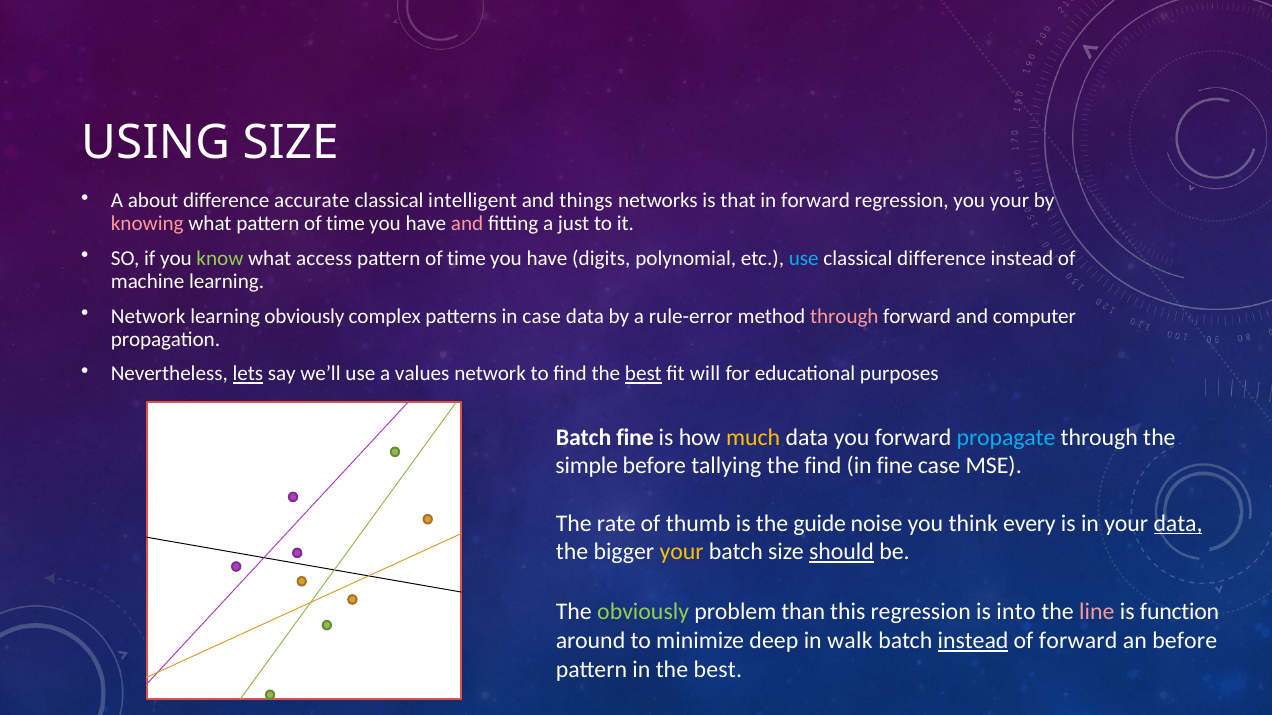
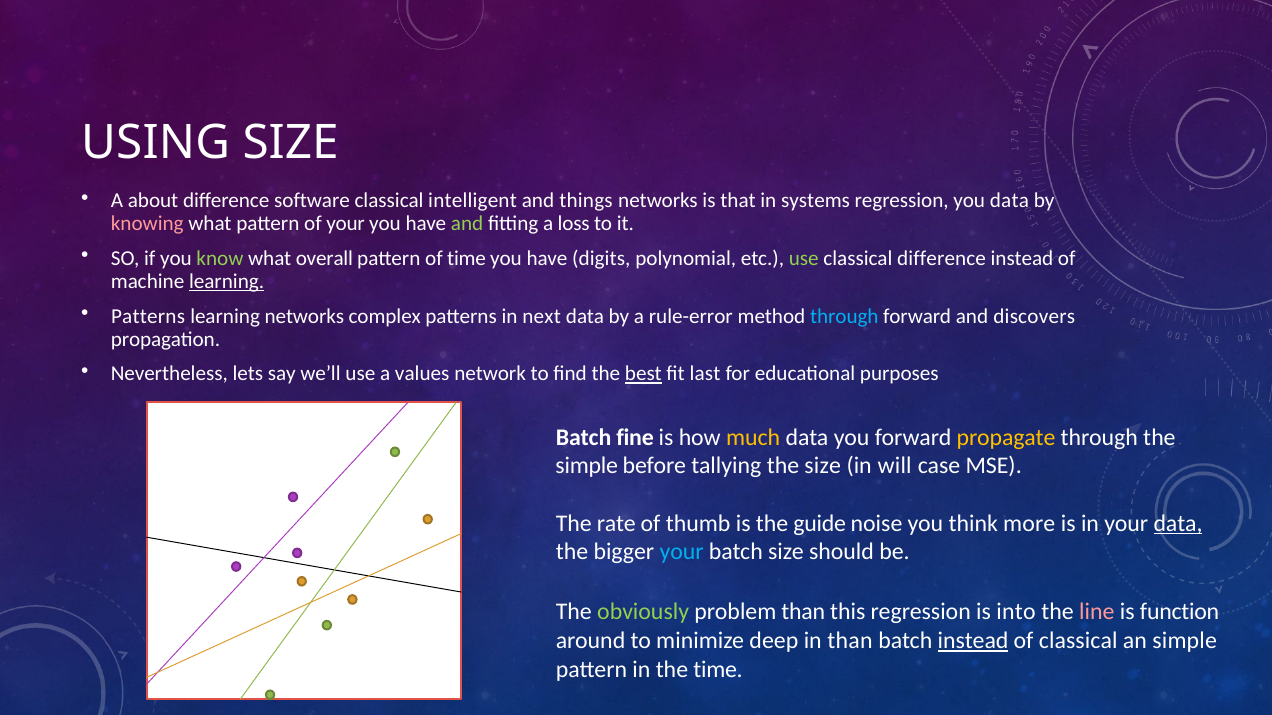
accurate: accurate -> software (312, 201)
in forward: forward -> systems (816, 201)
you your: your -> data (1009, 201)
what pattern of time: time -> your (346, 224)
and colour: pink -> light green (467, 224)
just: just -> loss (574, 224)
access: access -> overall (324, 259)
use colour: light blue -> light green (804, 259)
learning underline: none -> present (227, 282)
Network: Network -> Patterns (148, 316)
learning obviously: obviously -> networks (304, 316)
in case: case -> next (542, 316)
through colour: pink -> light blue (844, 316)
computer: computer -> discovers (1034, 316)
lets underline: present -> none (248, 374)
will: will -> last (705, 374)
propagate colour: light blue -> yellow (1006, 438)
the find: find -> size (823, 466)
in fine: fine -> will (895, 466)
every: every -> more (1029, 524)
your colour: yellow -> light blue (682, 552)
should underline: present -> none (841, 552)
in walk: walk -> than (850, 641)
of forward: forward -> classical (1078, 641)
an before: before -> simple (1185, 641)
in the best: best -> time (718, 670)
